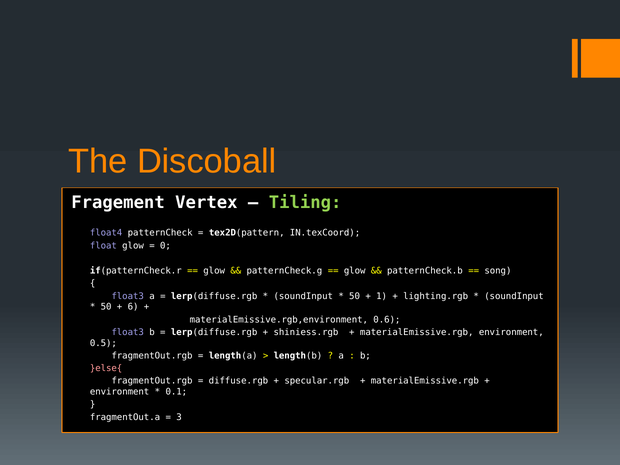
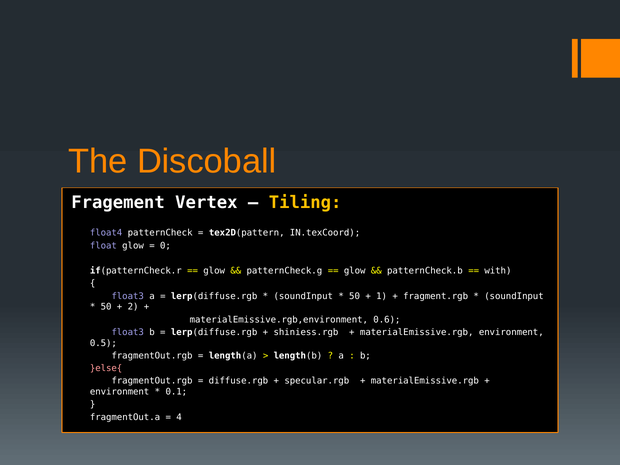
Tiling colour: light green -> yellow (305, 202)
song: song -> with (498, 271)
lighting.rgb: lighting.rgb -> fragment.rgb (436, 296)
6: 6 -> 2 (133, 307)
3: 3 -> 4 (179, 417)
